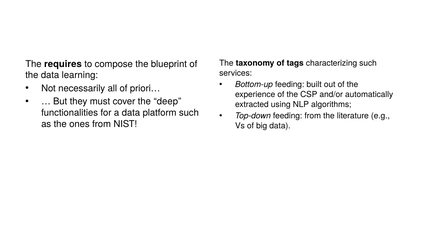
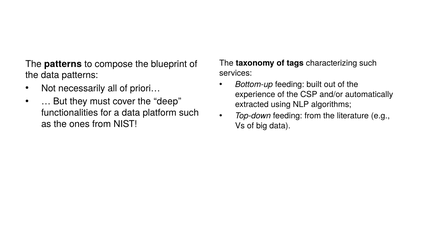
The requires: requires -> patterns (63, 64)
data learning: learning -> patterns (80, 75)
